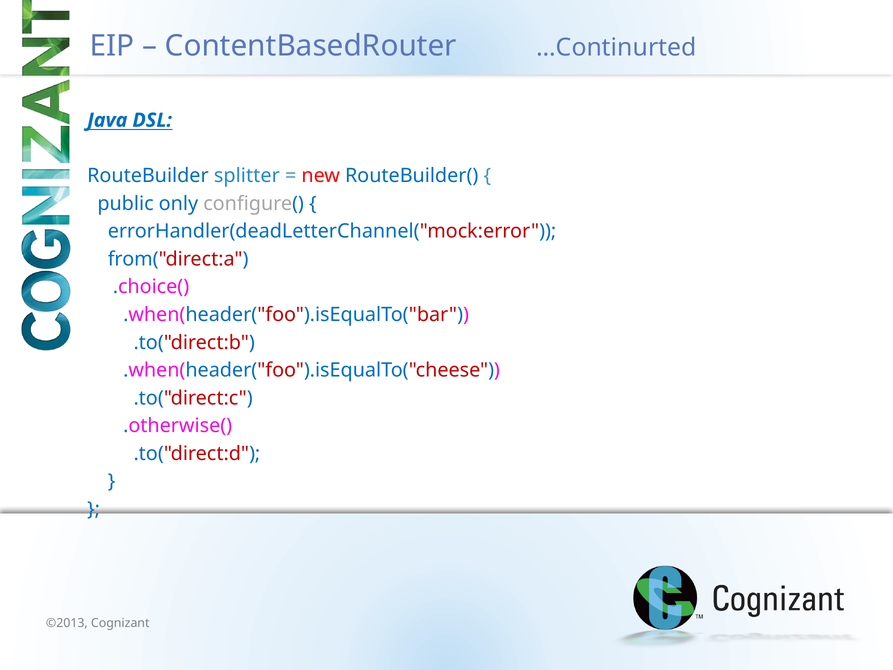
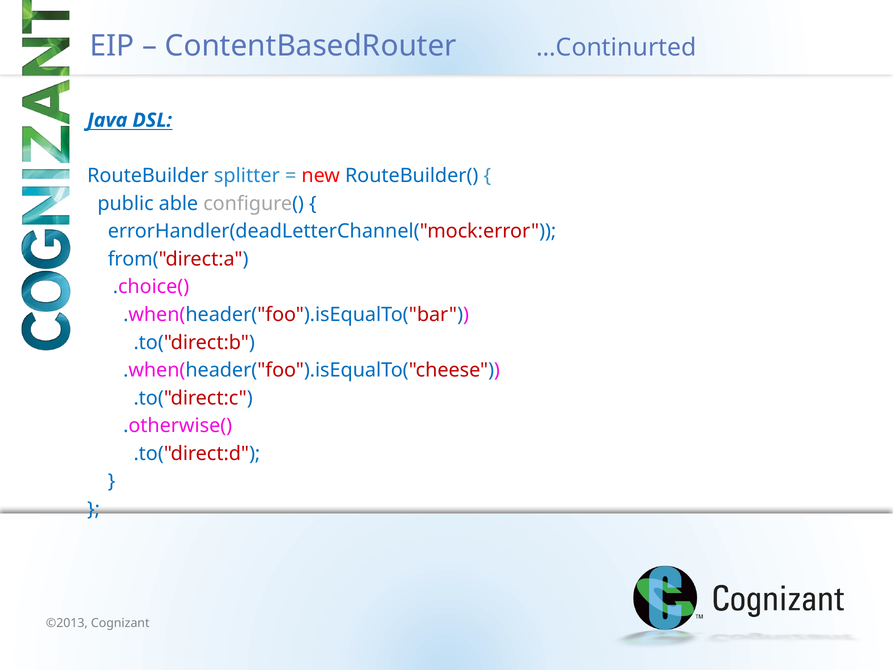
only: only -> able (178, 204)
